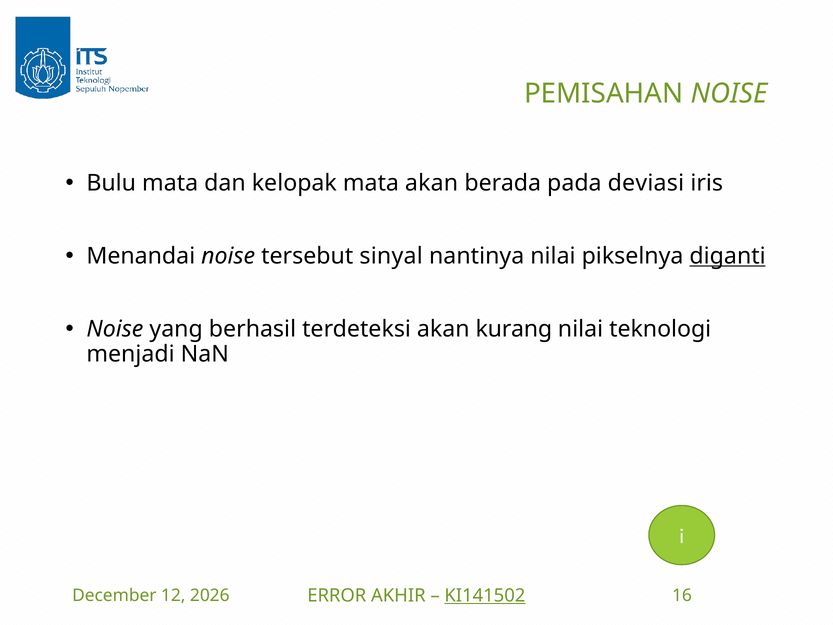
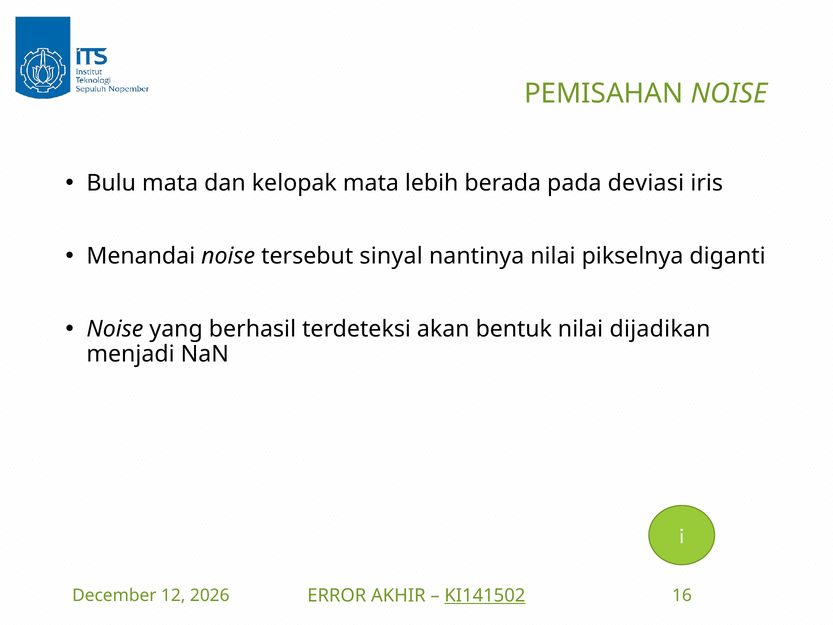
mata akan: akan -> lebih (432, 183)
diganti underline: present -> none (728, 256)
kurang: kurang -> bentuk (514, 329)
teknologi: teknologi -> dijadikan (660, 329)
